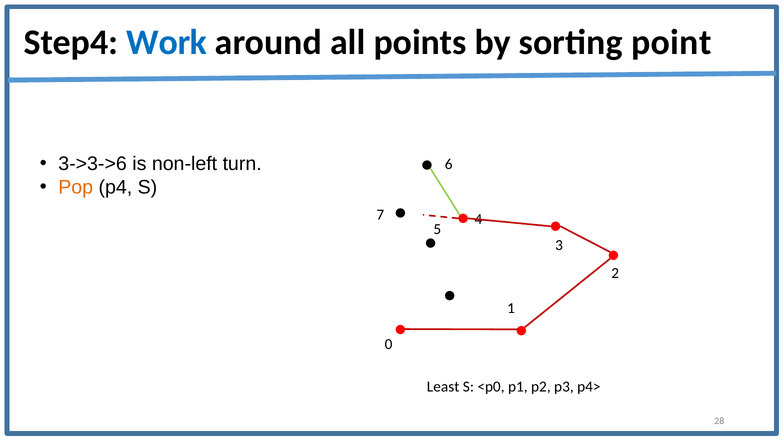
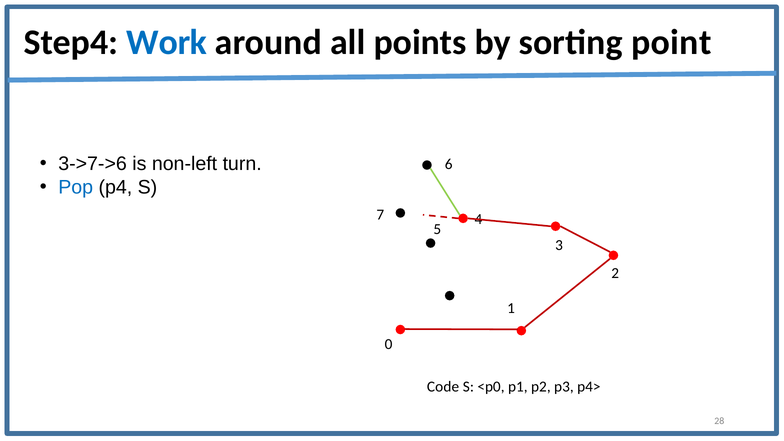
3->3->6: 3->3->6 -> 3->7->6 (93, 164)
Pop colour: orange -> blue (76, 187)
Least: Least -> Code (443, 387)
